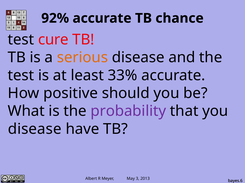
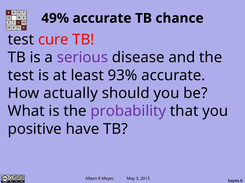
92%: 92% -> 49% (55, 18)
serious colour: orange -> purple (82, 58)
33%: 33% -> 93% (123, 76)
positive: positive -> actually (71, 94)
disease: disease -> positive (35, 129)
